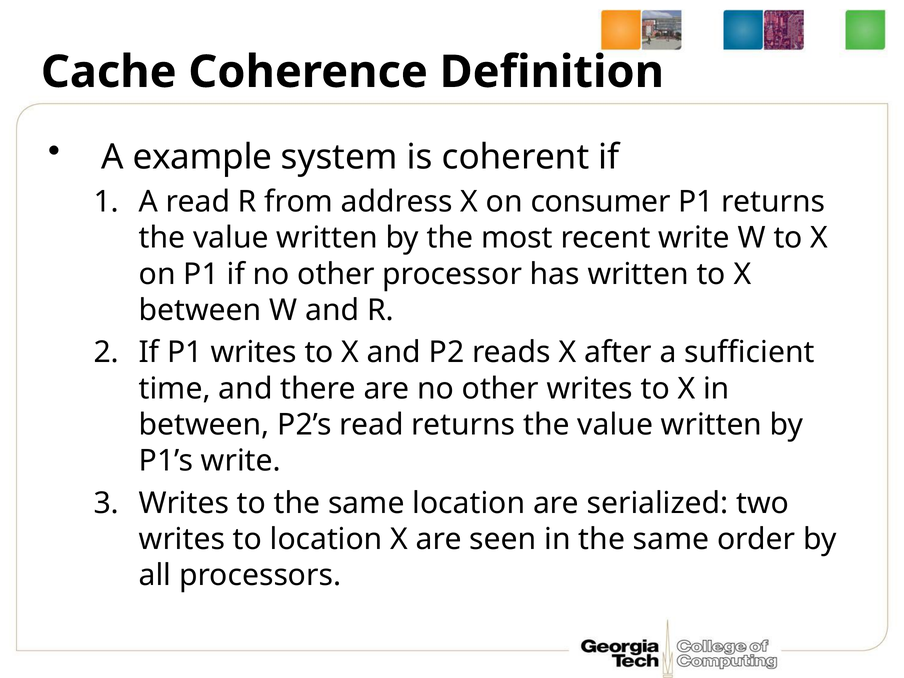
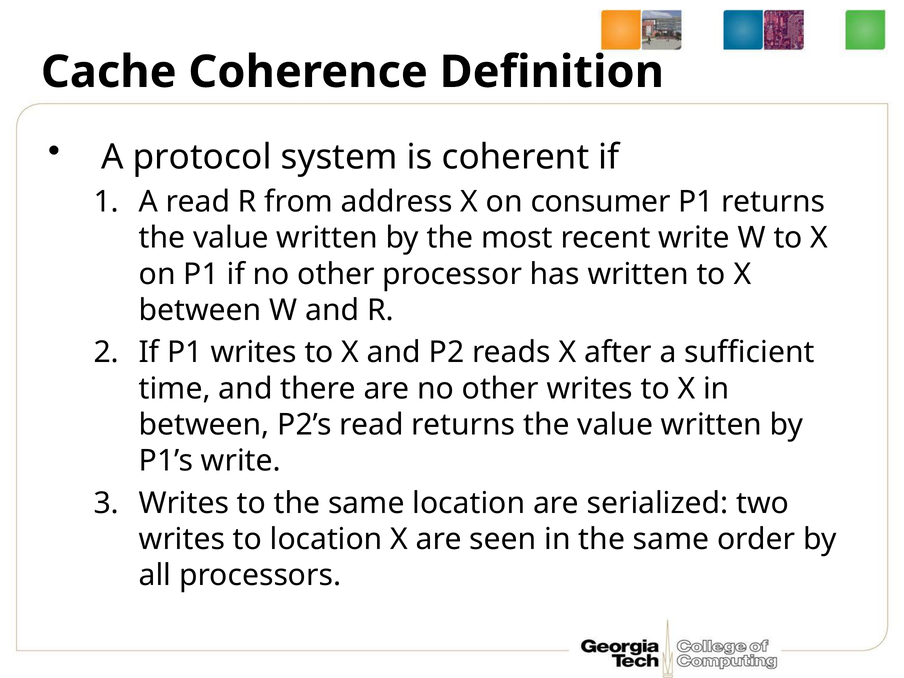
example: example -> protocol (202, 157)
